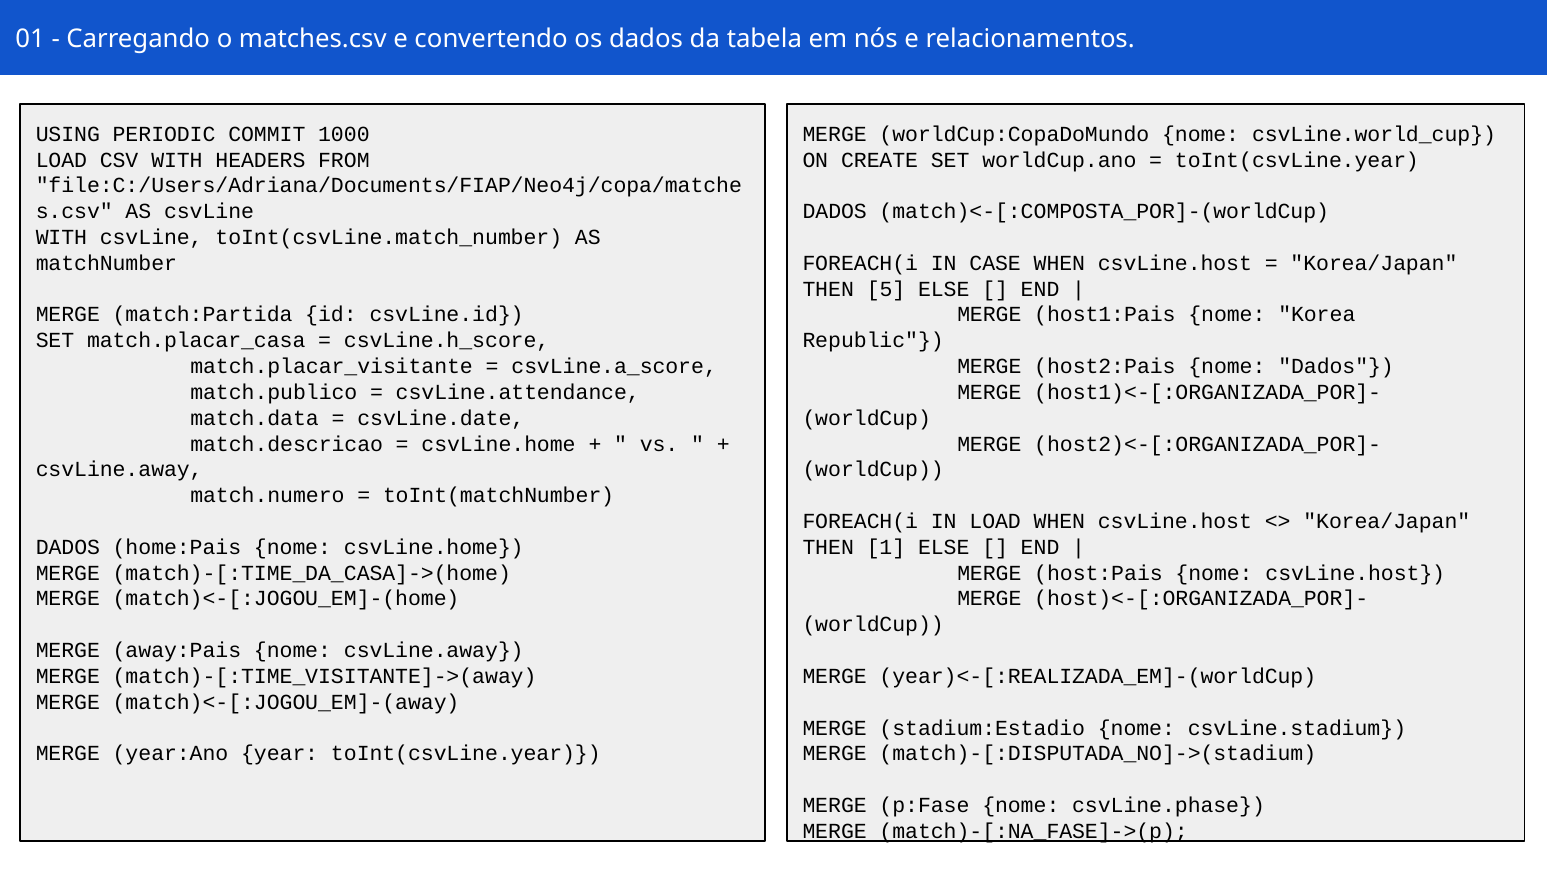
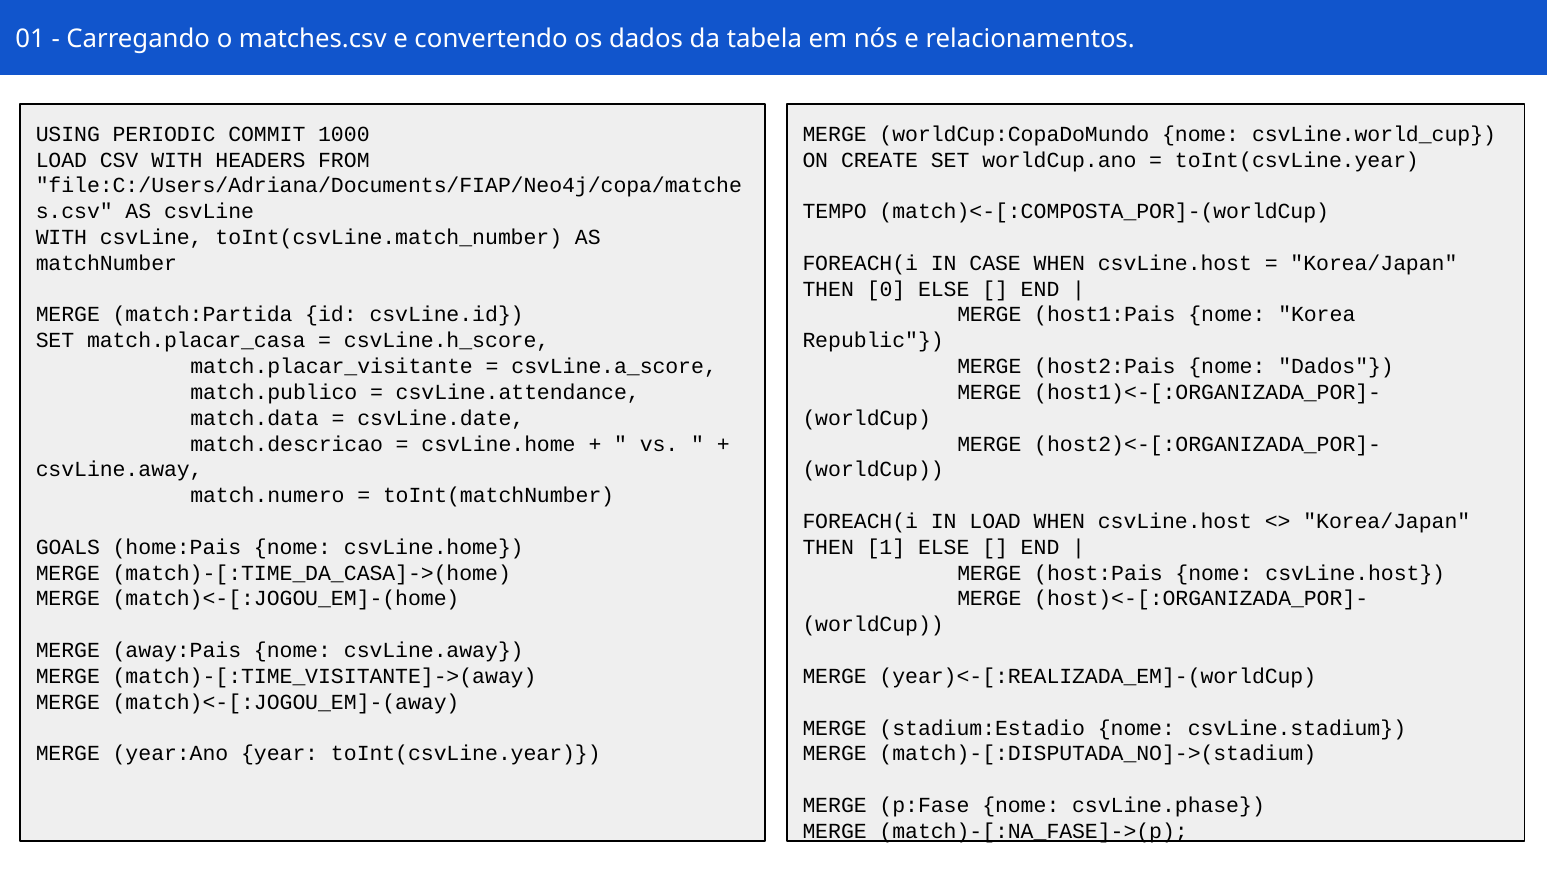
DADOS: DADOS -> TEMPO (835, 212)
5: 5 -> 0 (886, 289)
DADOS: DADOS -> GOALS (68, 547)
